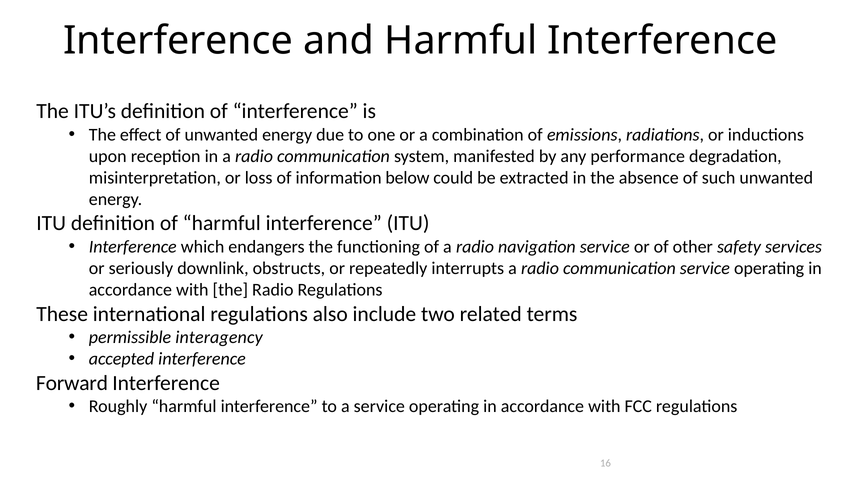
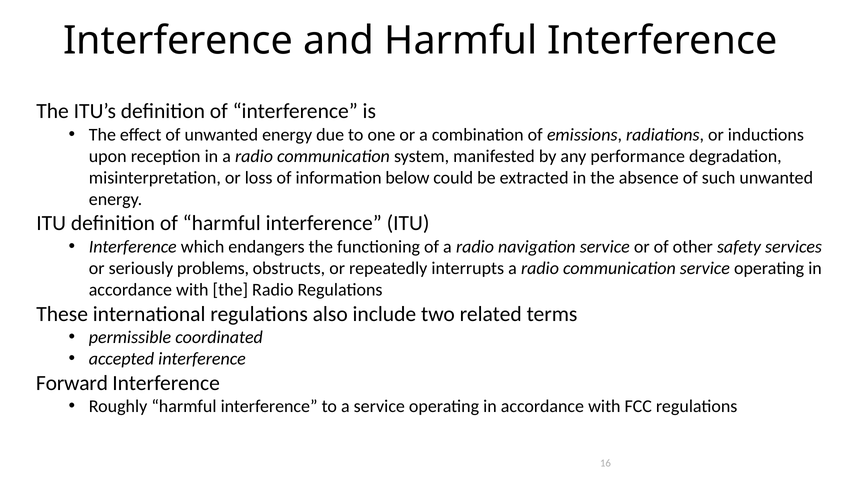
downlink: downlink -> problems (213, 268)
interagency: interagency -> coordinated (219, 337)
